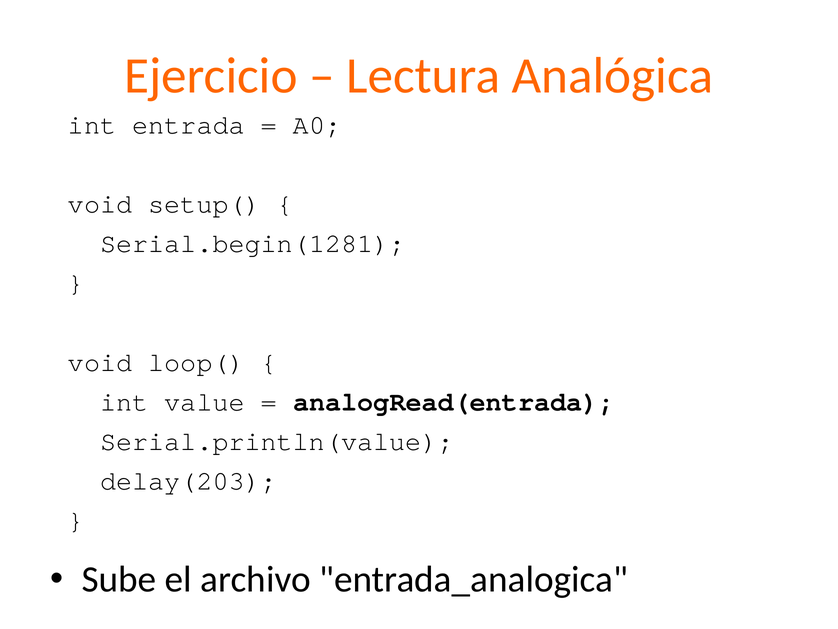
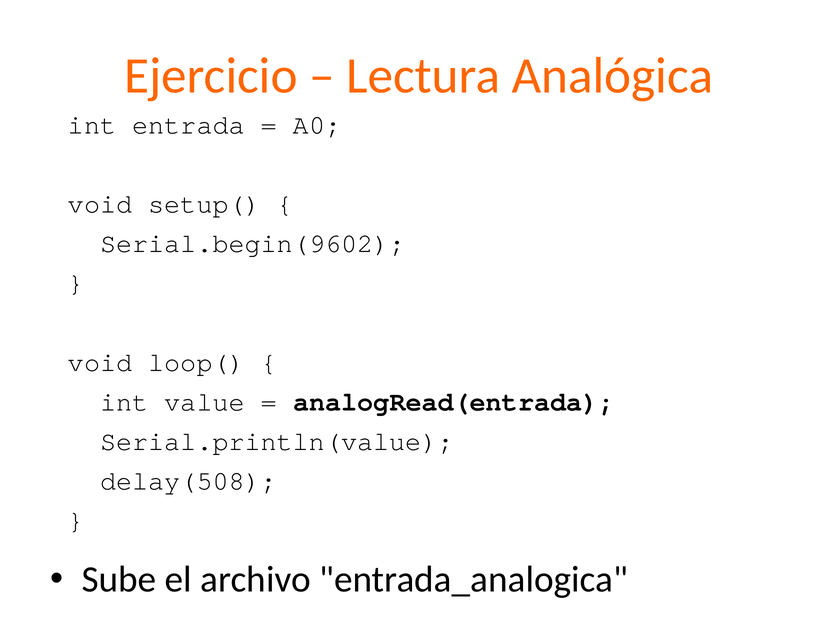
Serial.begin(1281: Serial.begin(1281 -> Serial.begin(9602 (253, 243)
delay(203: delay(203 -> delay(508 (189, 481)
